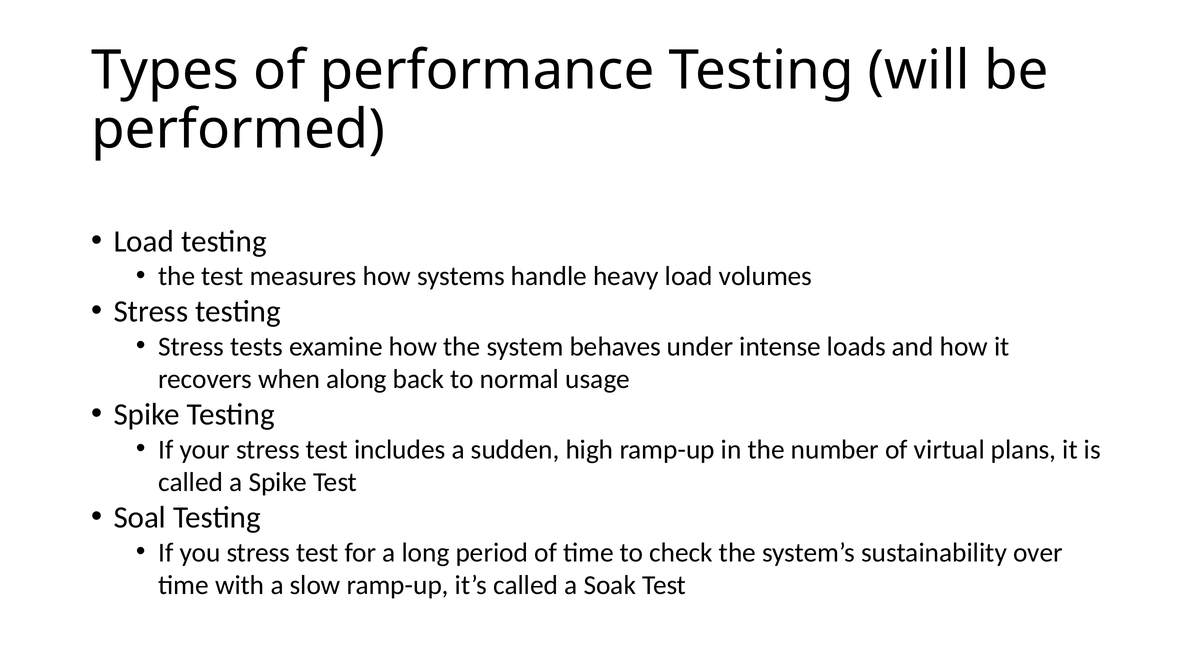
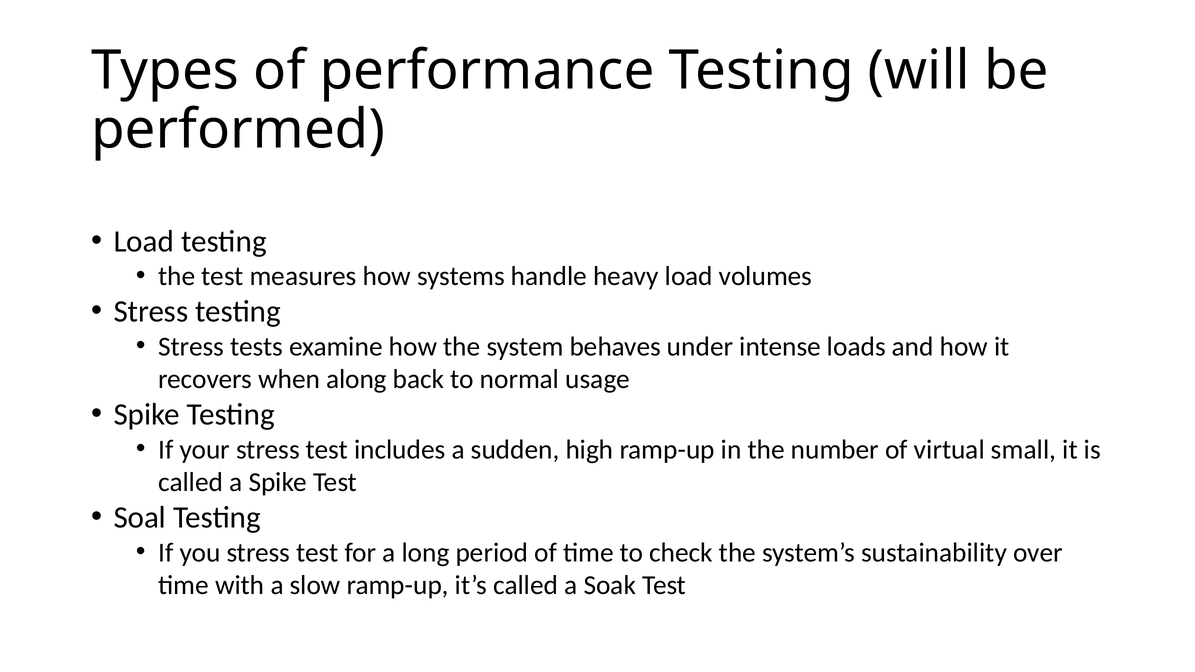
plans: plans -> small (1024, 450)
